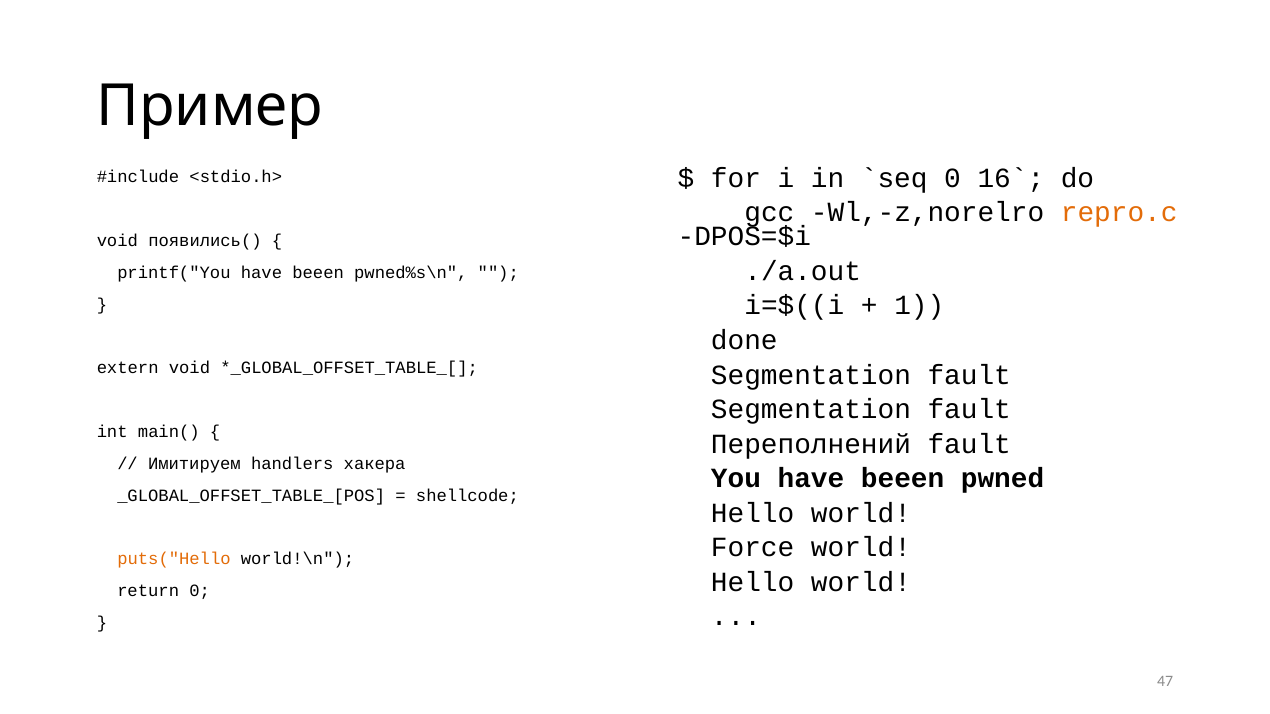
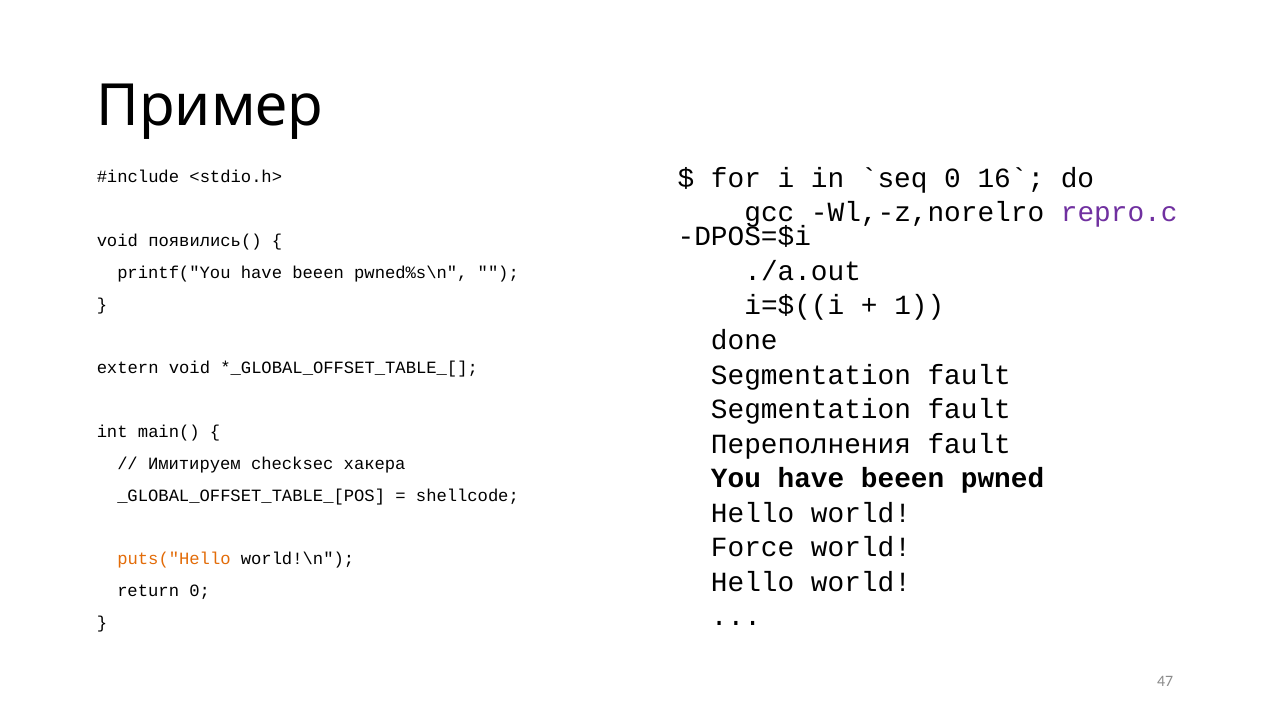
repro.c colour: orange -> purple (1119, 213)
Переполнений: Переполнений -> Переполнения (811, 444)
handlers: handlers -> checksec (292, 464)
